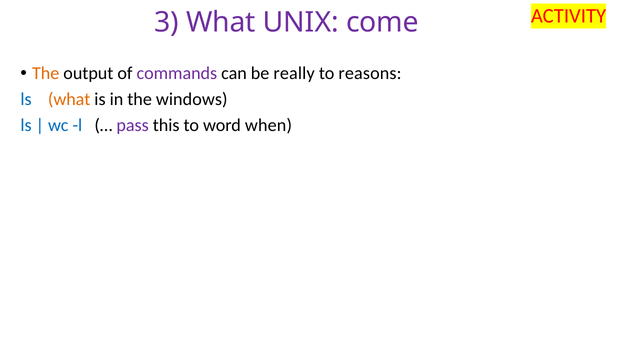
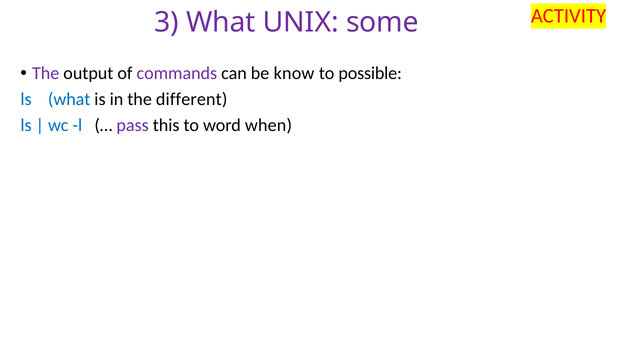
come: come -> some (382, 22)
The colour: orange -> purple (46, 73)
really: really -> know (294, 73)
reasons: reasons -> possible (370, 73)
what colour: orange -> blue (69, 99)
windows: windows -> different (192, 99)
